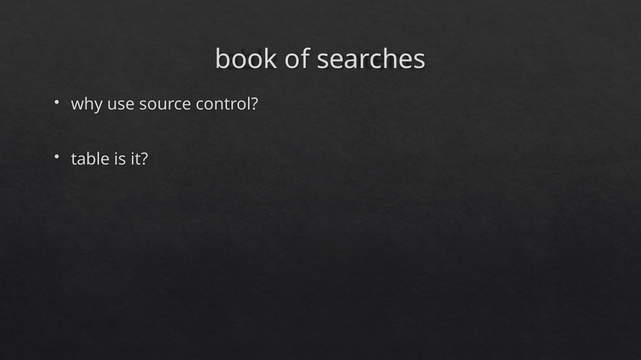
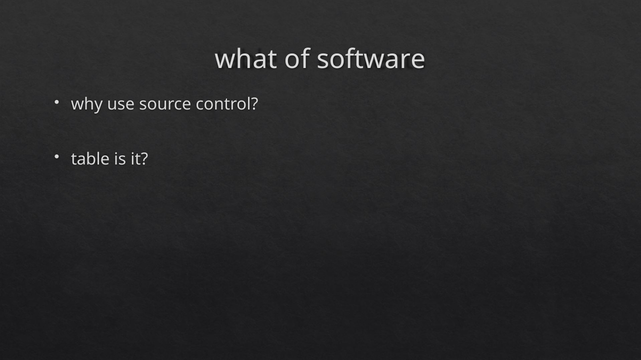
book: book -> what (246, 59)
searches: searches -> software (371, 59)
